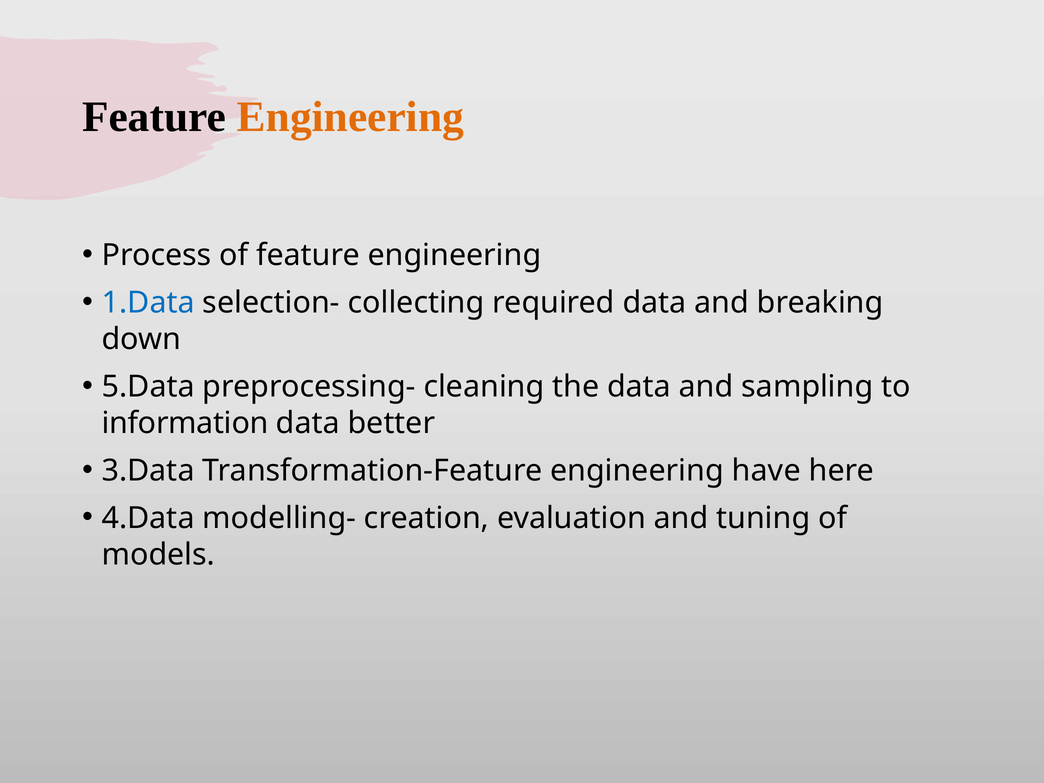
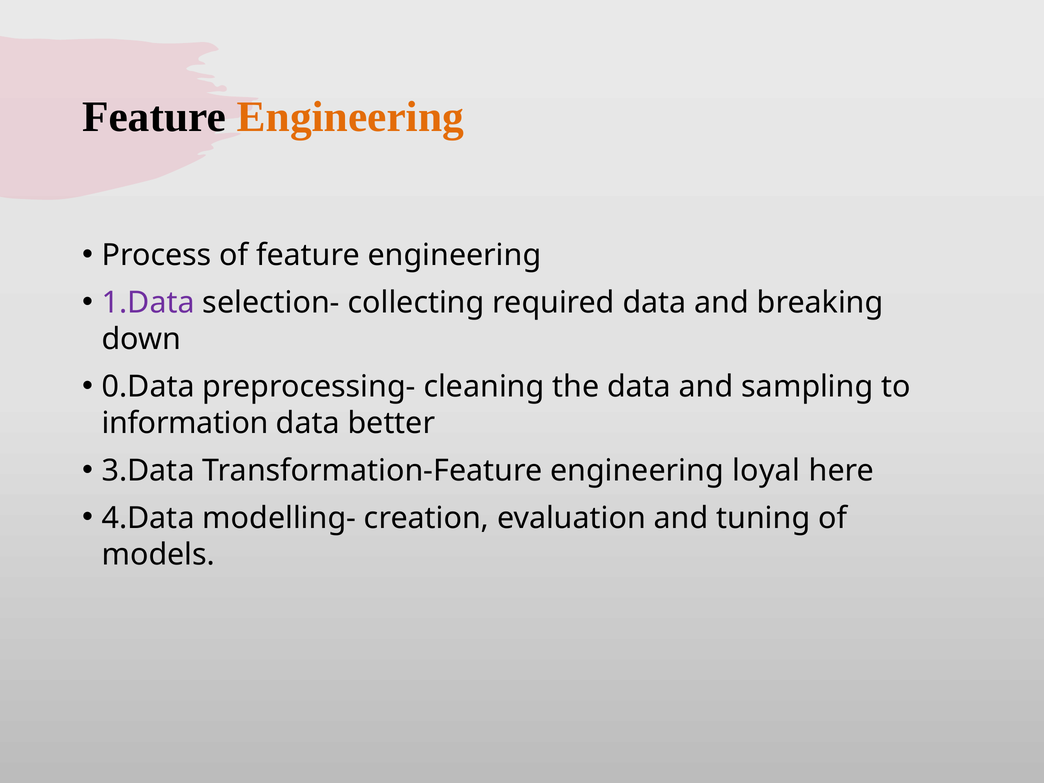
1.Data colour: blue -> purple (148, 303)
5.Data: 5.Data -> 0.Data (148, 387)
have: have -> loyal (766, 471)
